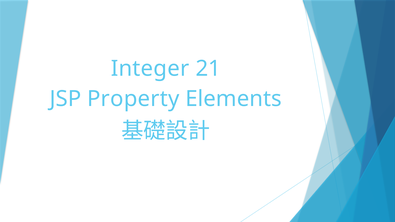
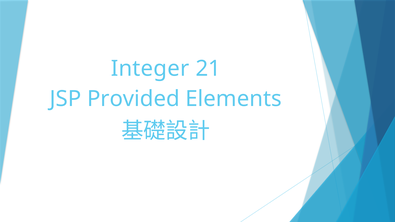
Property: Property -> Provided (133, 99)
